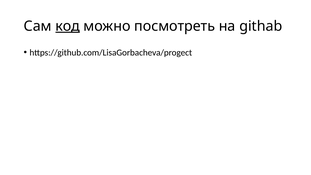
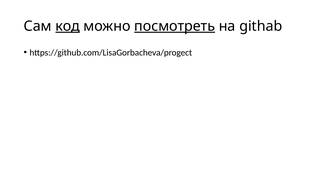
посмотреть underline: none -> present (175, 26)
